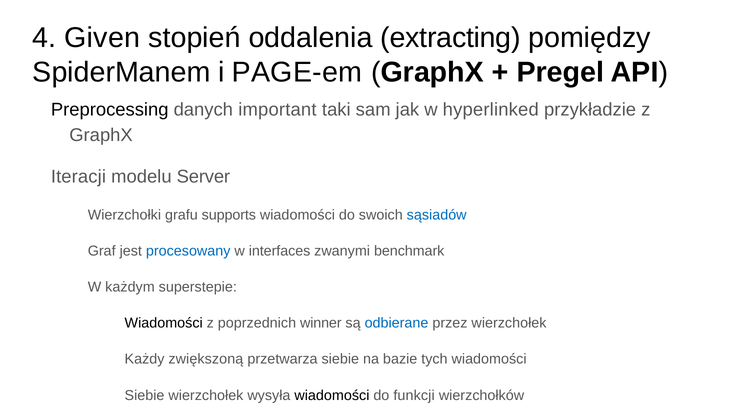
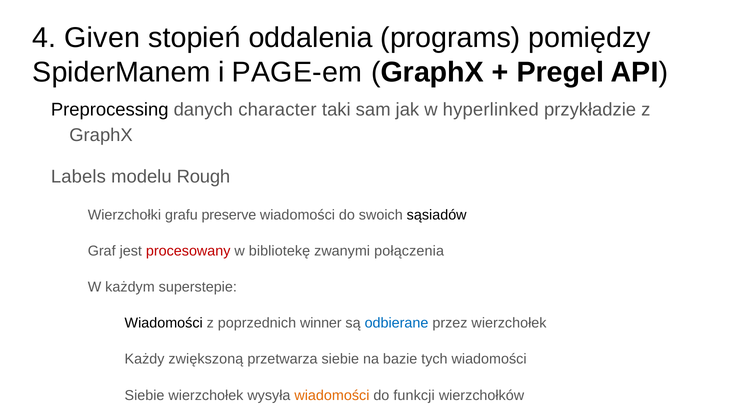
extracting: extracting -> programs (450, 38)
important: important -> character (277, 110)
Iteracji: Iteracji -> Labels (78, 177)
Server: Server -> Rough (203, 177)
supports: supports -> preserve (229, 215)
sąsiadów colour: blue -> black (437, 215)
procesowany colour: blue -> red (188, 251)
interfaces: interfaces -> bibliotekę (279, 251)
benchmark: benchmark -> połączenia (409, 251)
wiadomości colour: black -> orange (332, 396)
